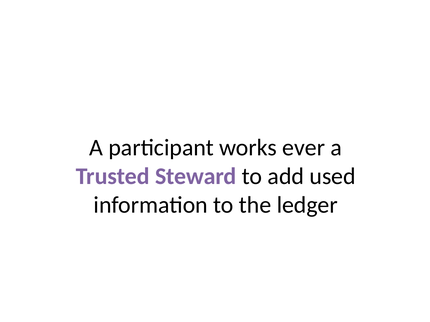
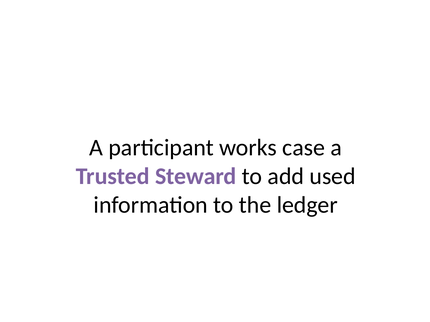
ever: ever -> case (304, 148)
